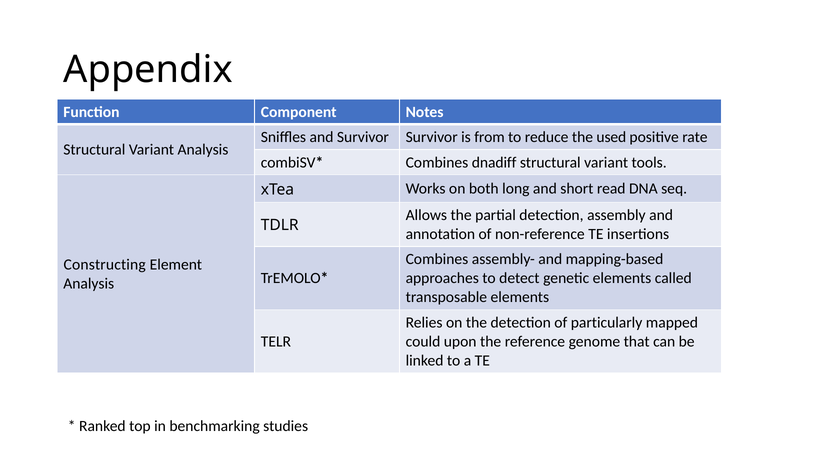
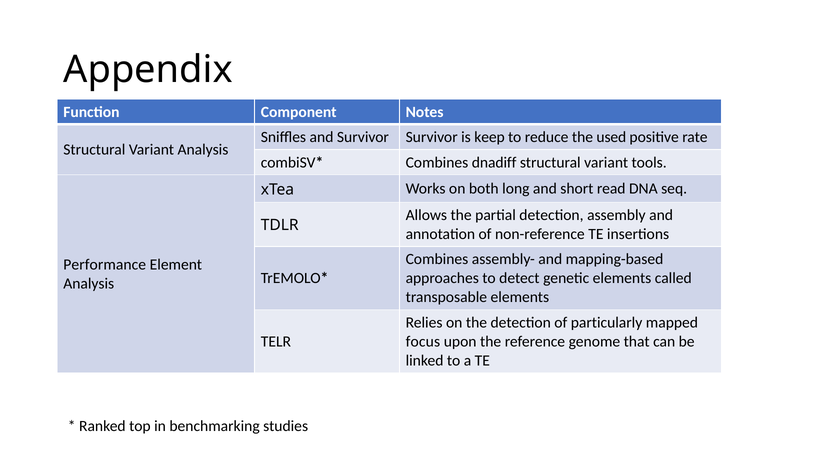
from: from -> keep (490, 137)
Constructing: Constructing -> Performance (105, 265)
could: could -> focus (423, 342)
